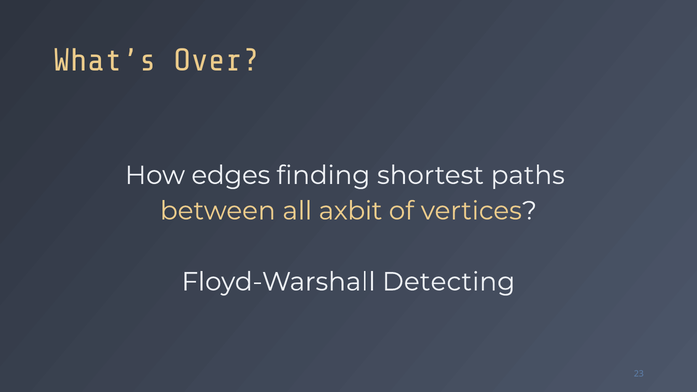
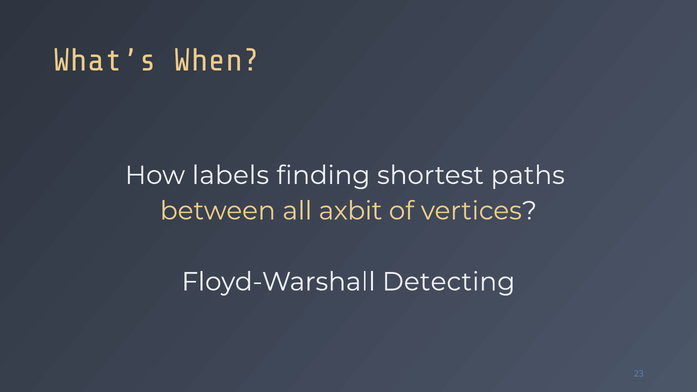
Over: Over -> When (217, 60)
edges: edges -> labels (231, 175)
